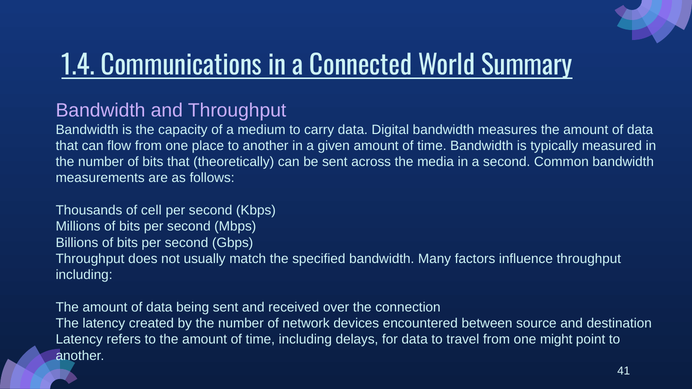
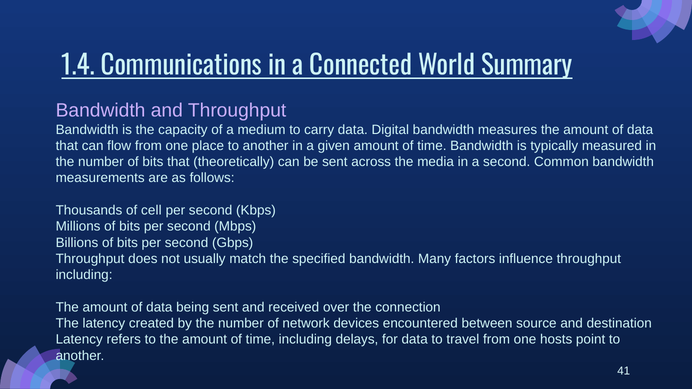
might: might -> hosts (556, 340)
